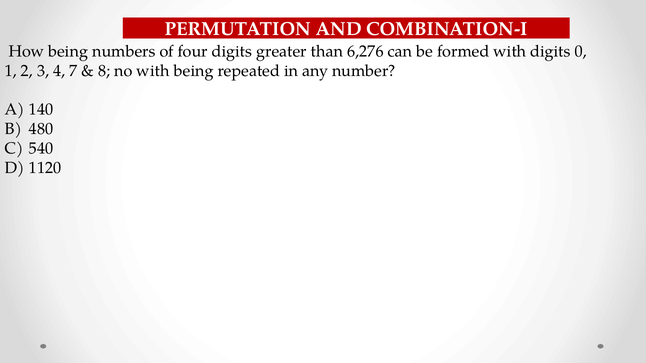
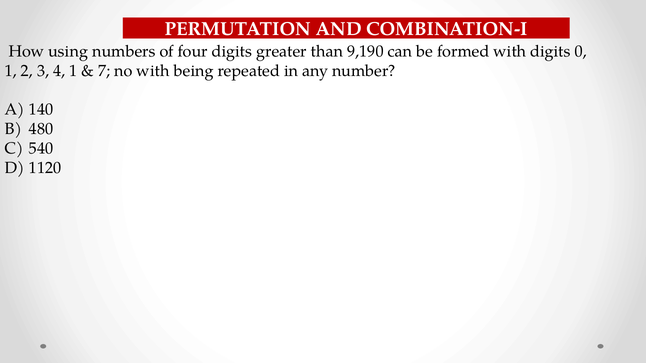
How being: being -> using (68, 52)
6,276: 6,276 -> 9,190 (365, 52)
4 7: 7 -> 1 (73, 71)
8: 8 -> 7 (104, 71)
